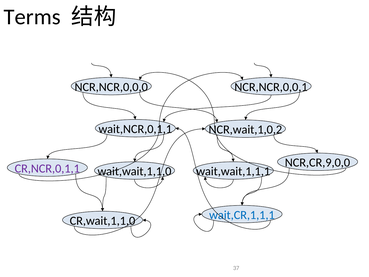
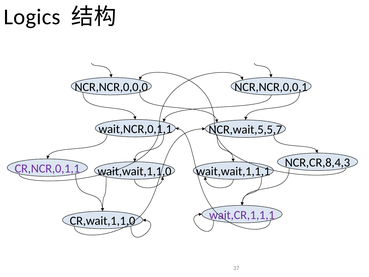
Terms: Terms -> Logics (32, 17)
NCR,wait,1,0,2: NCR,wait,1,0,2 -> NCR,wait,5,5,7 (245, 129)
NCR,CR,9,0,0: NCR,CR,9,0,0 -> NCR,CR,8,4,3 (317, 162)
wait,CR,1,1,1 colour: blue -> purple (242, 215)
